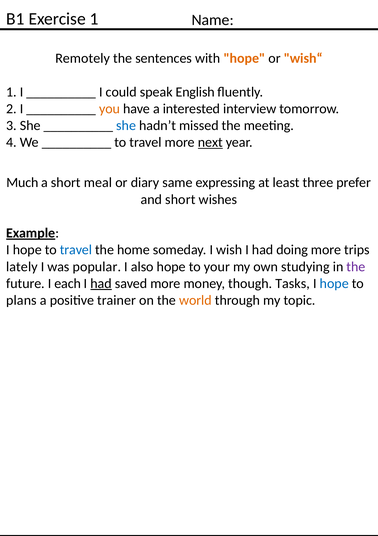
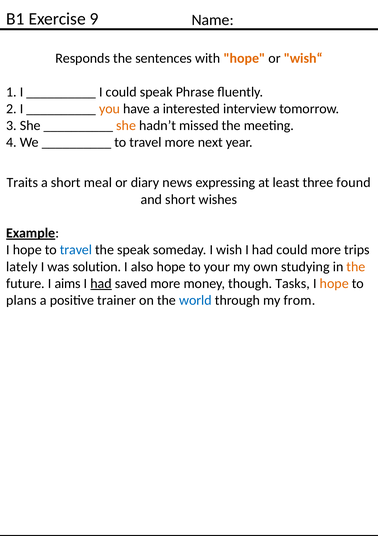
Exercise 1: 1 -> 9 (94, 19)
Remotely: Remotely -> Responds (83, 58)
English: English -> Phrase (195, 92)
she colour: blue -> orange (126, 125)
next underline: present -> none (210, 142)
Much: Much -> Traits (22, 182)
same: same -> news (177, 182)
prefer: prefer -> found (353, 182)
the home: home -> speak (133, 250)
had doing: doing -> could (292, 250)
popular: popular -> solution (97, 266)
the colour: purple -> orange (356, 266)
each: each -> aims (68, 283)
hope colour: blue -> orange (334, 283)
world colour: orange -> blue (195, 300)
topic: topic -> from (299, 300)
